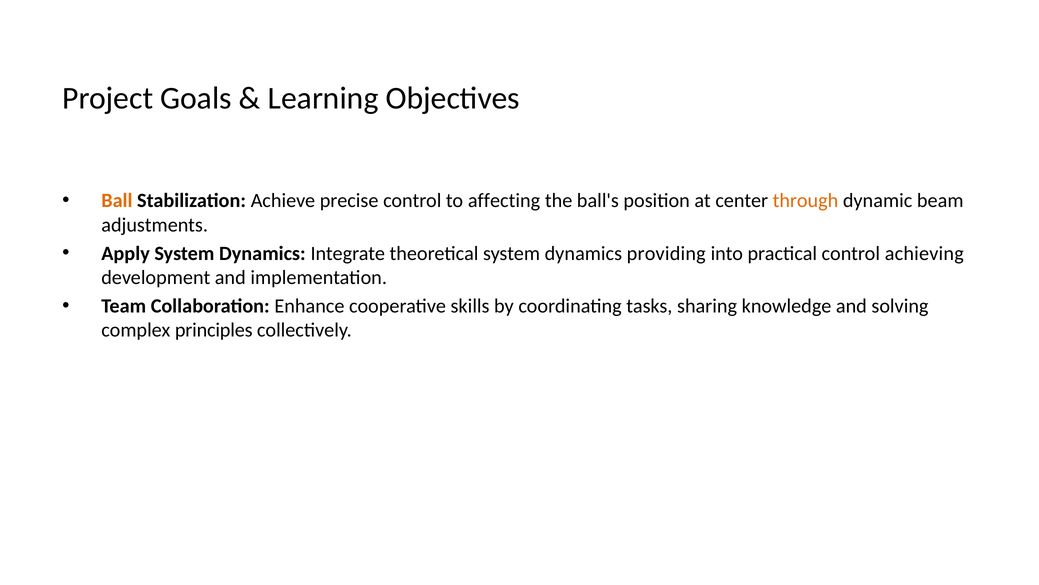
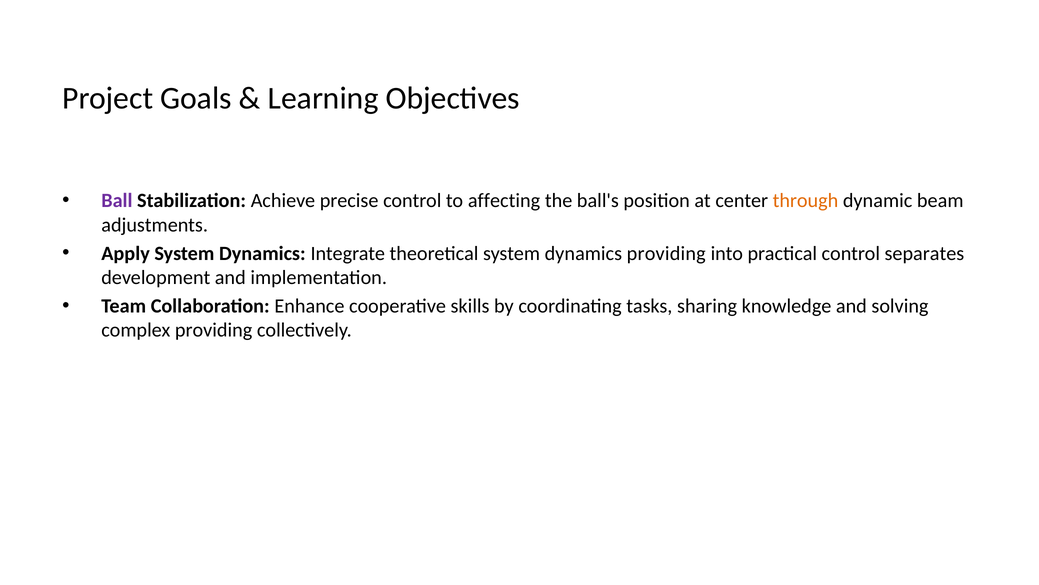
Ball colour: orange -> purple (117, 201)
achieving: achieving -> separates (924, 253)
complex principles: principles -> providing (214, 330)
